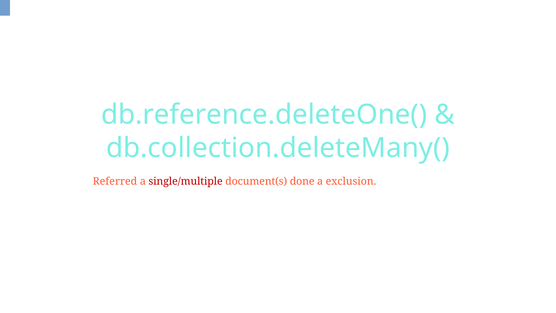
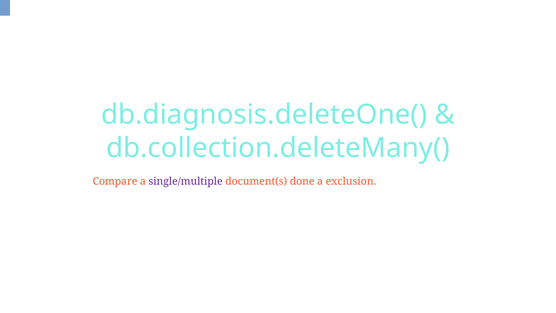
db.reference.deleteOne(: db.reference.deleteOne( -> db.diagnosis.deleteOne( (264, 114)
Referred: Referred -> Compare (115, 181)
single/multiple colour: red -> purple (186, 181)
